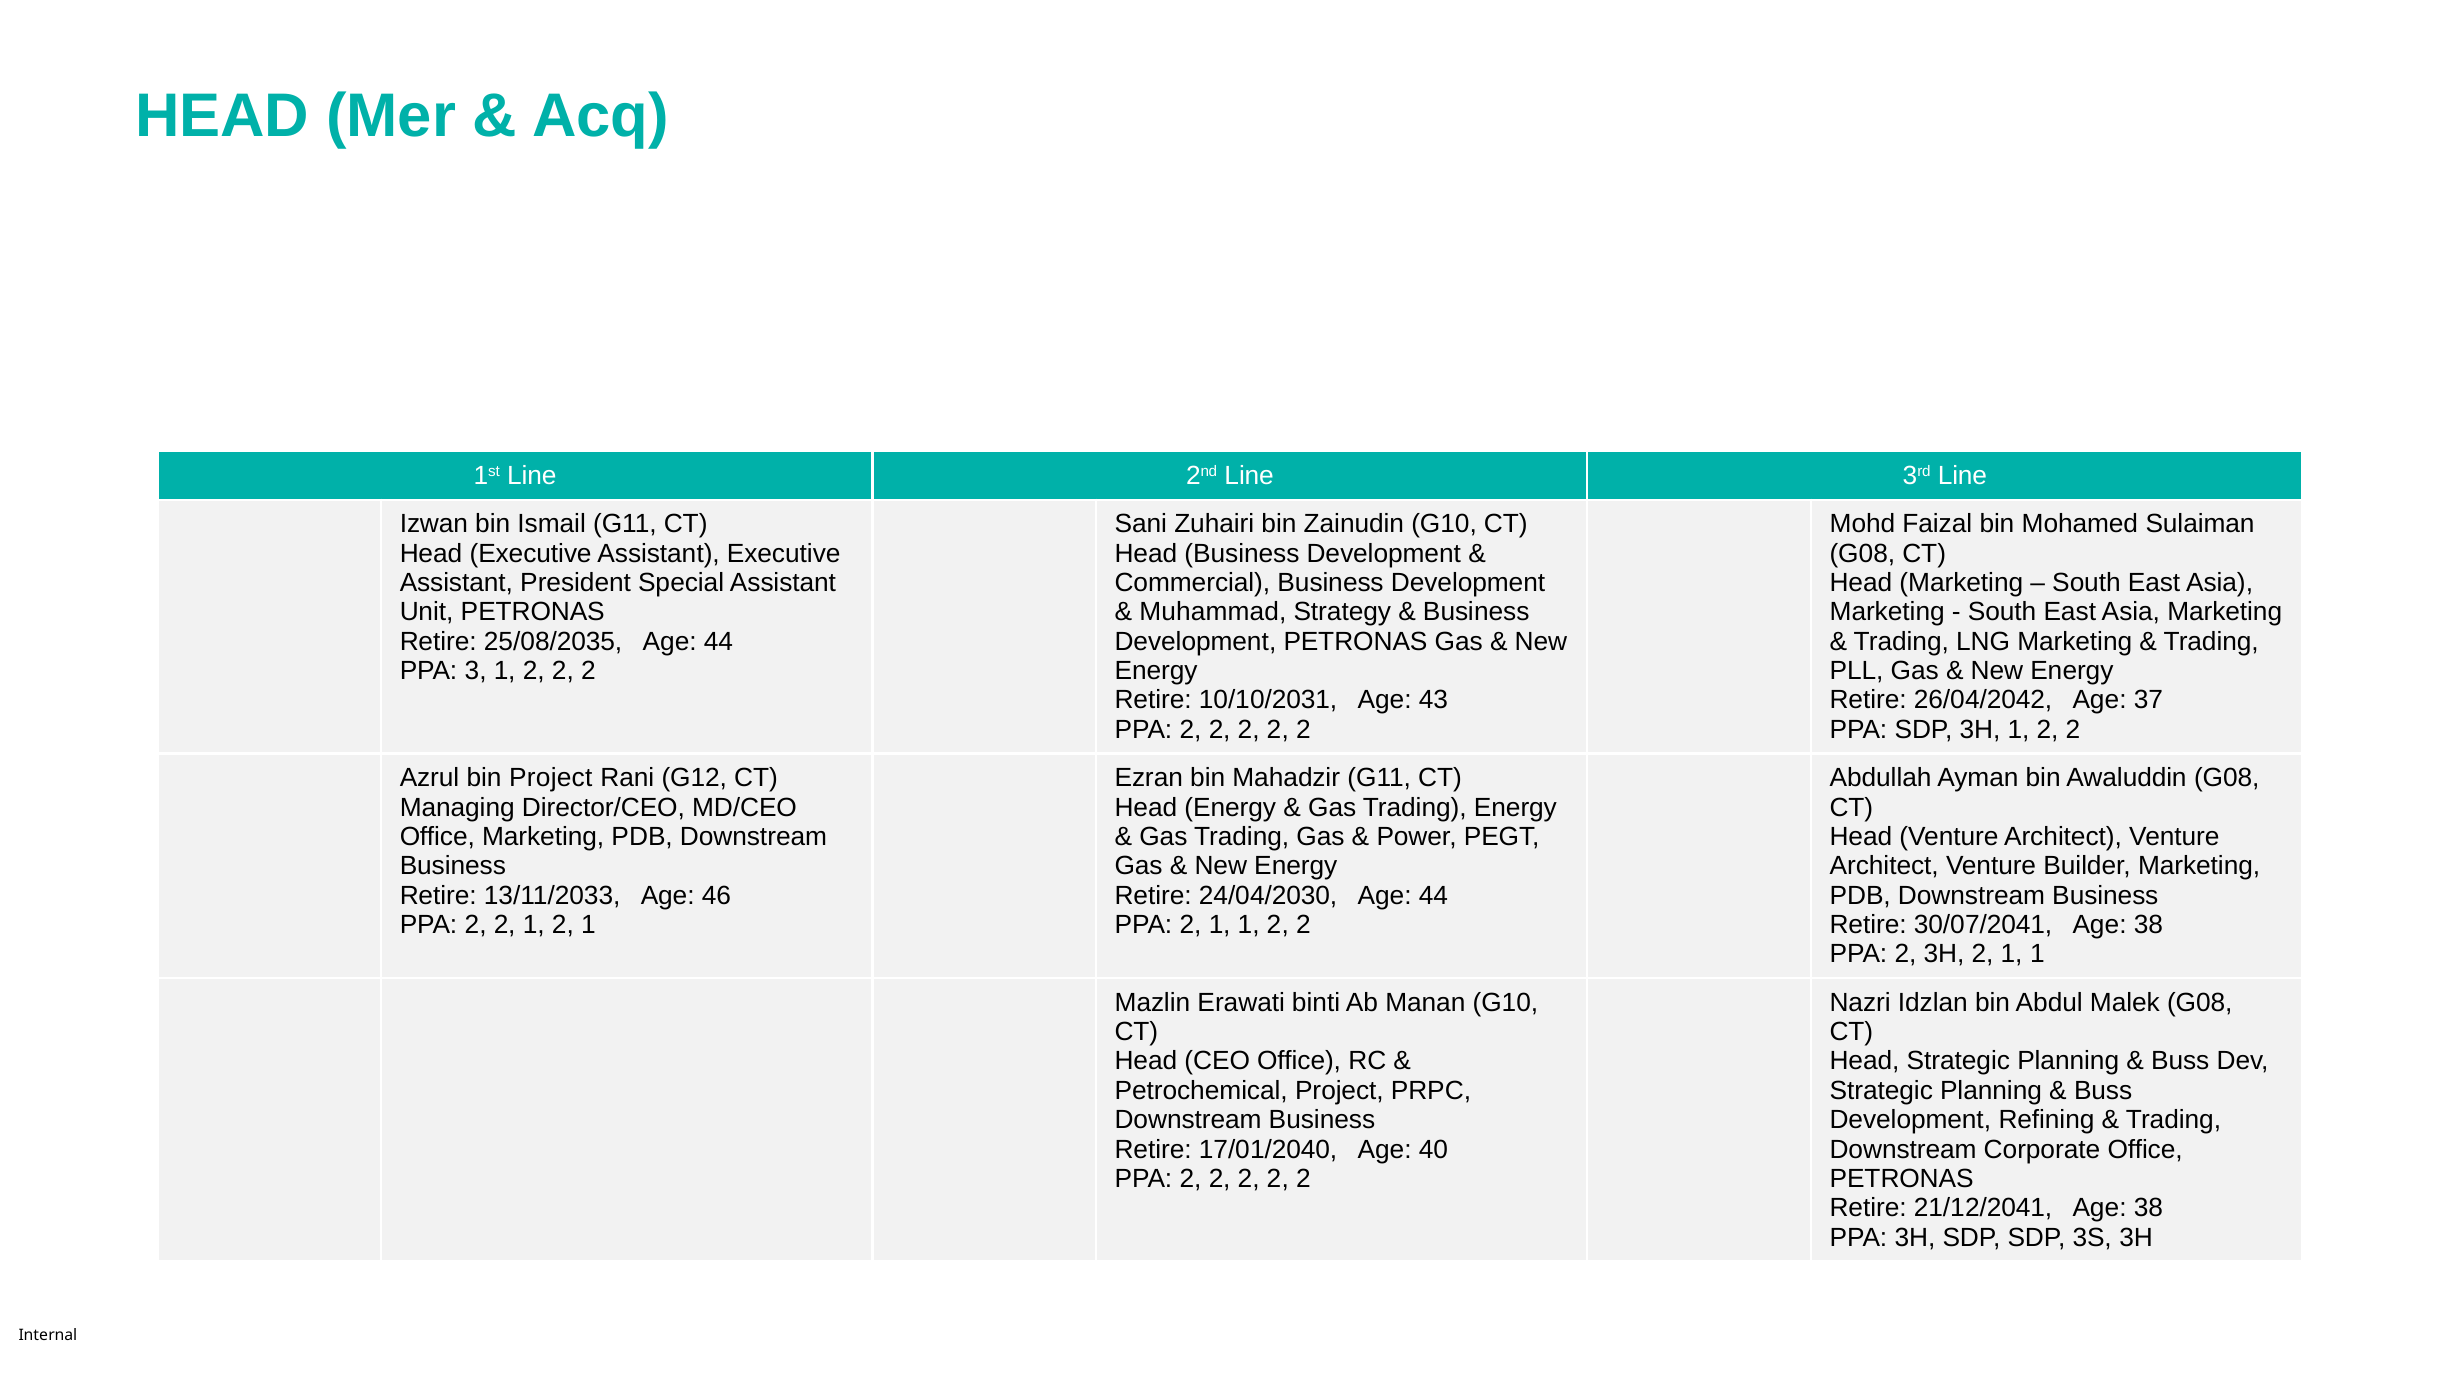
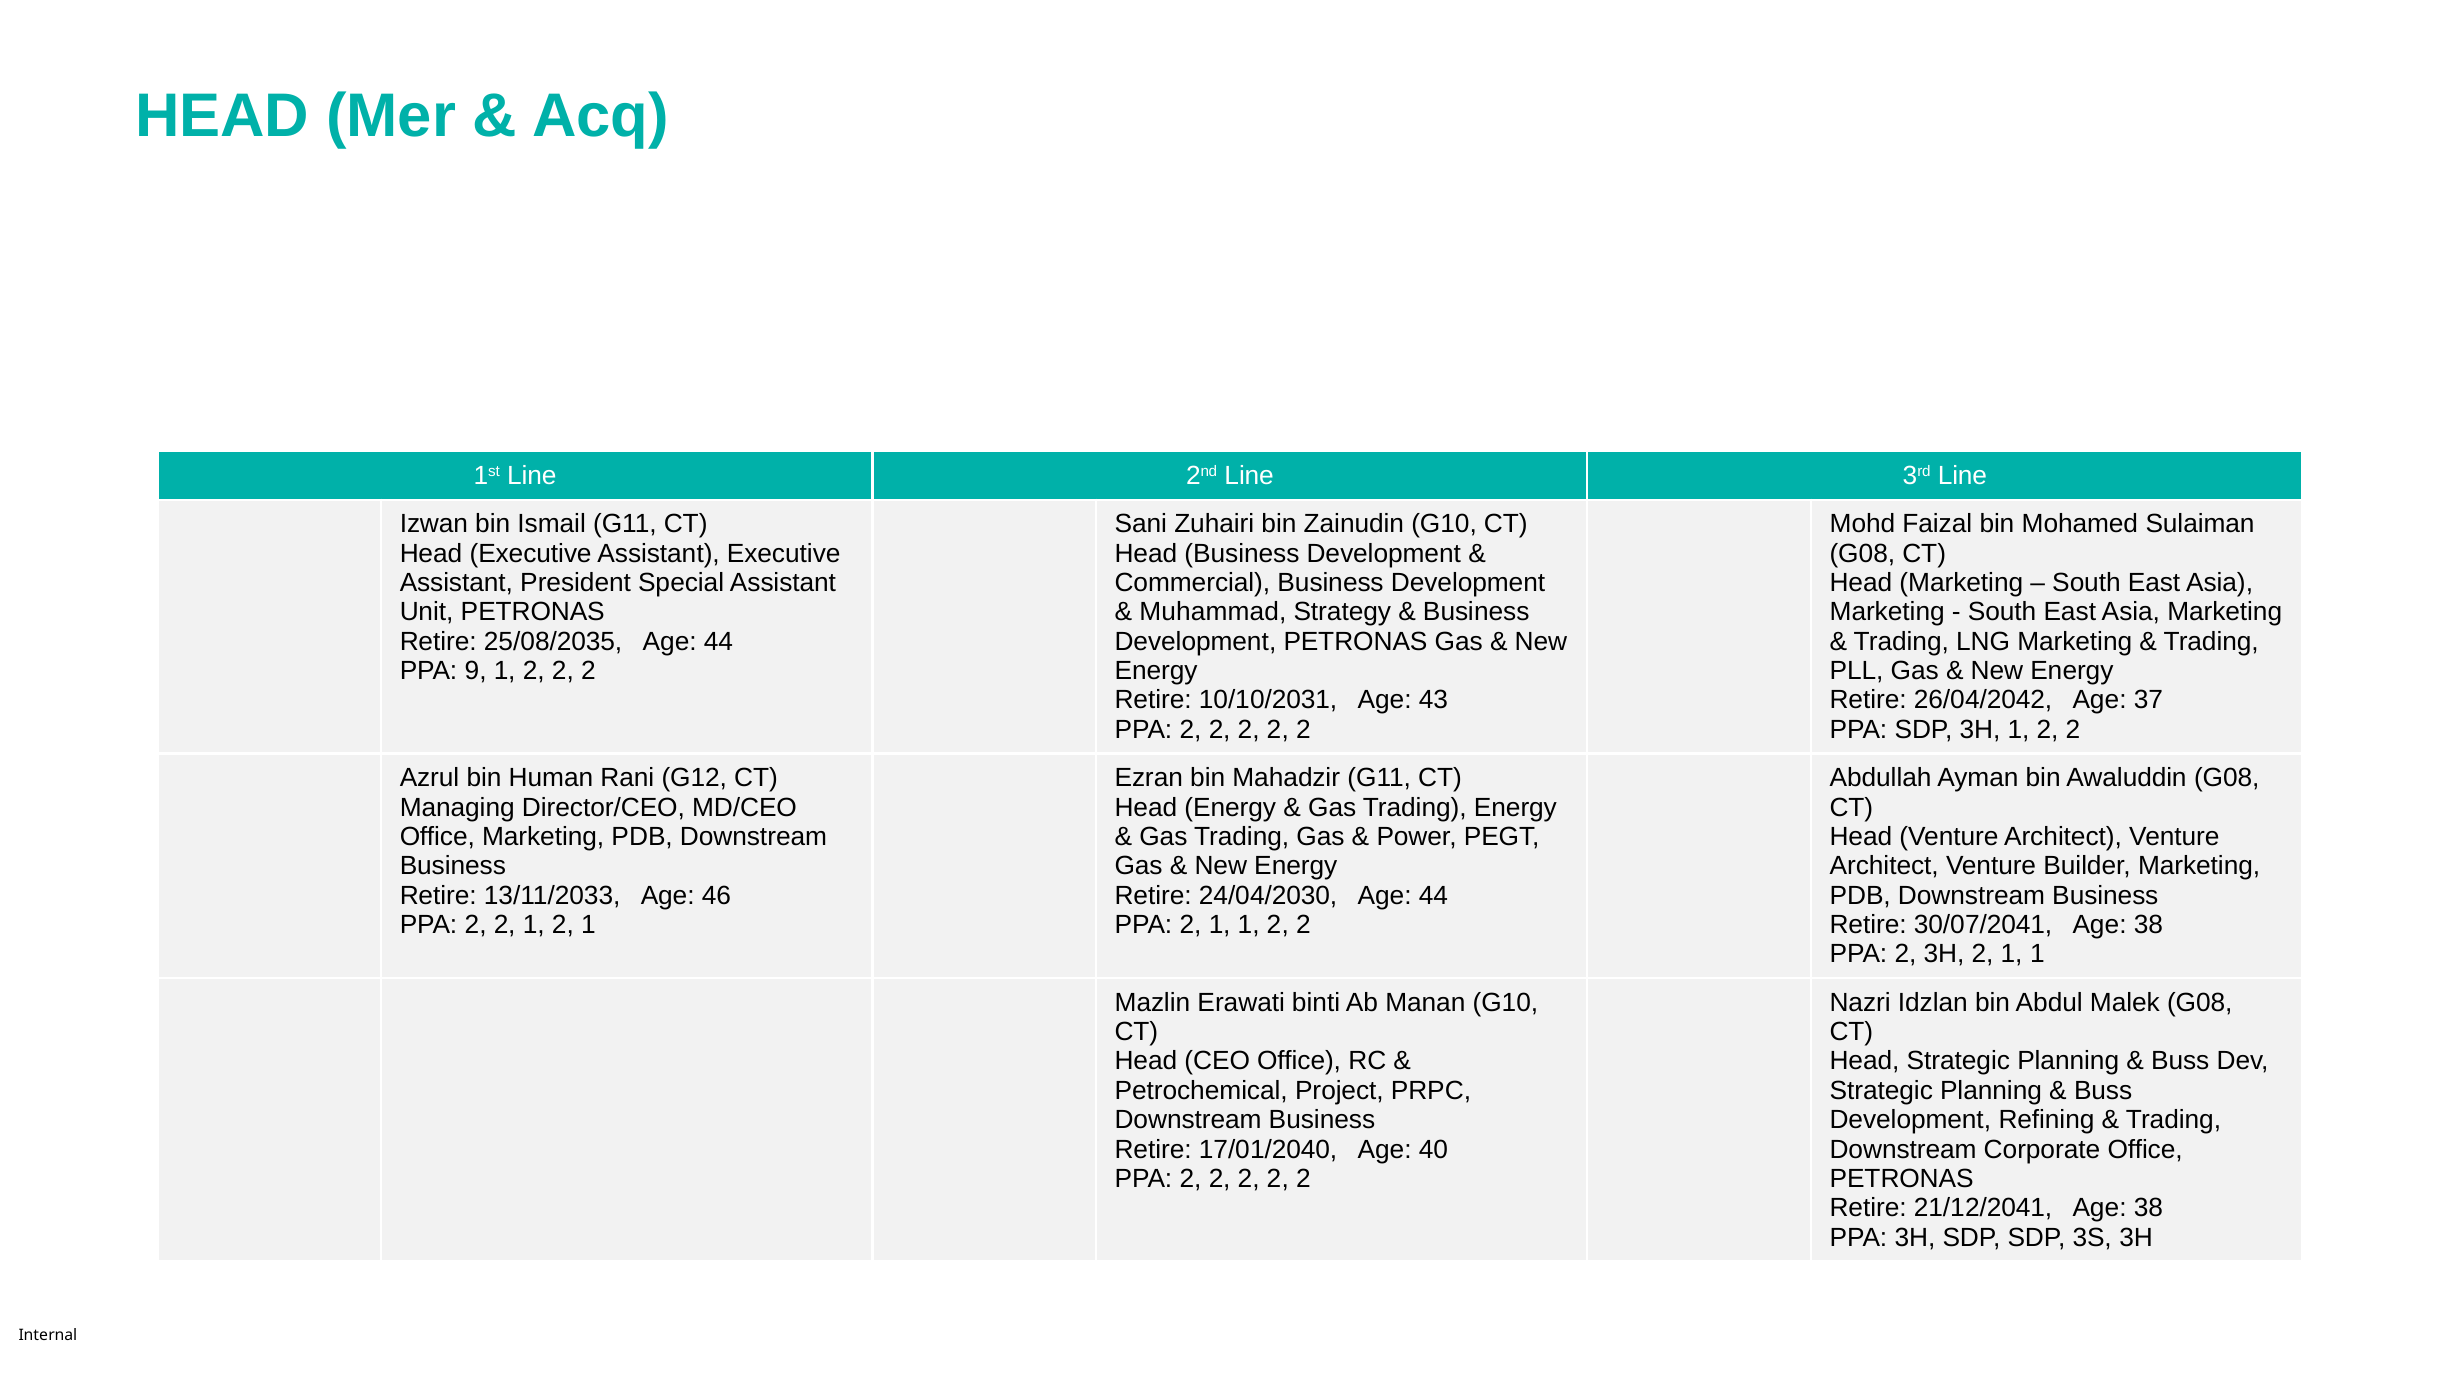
3: 3 -> 9 (476, 671)
bin Project: Project -> Human (551, 778)
